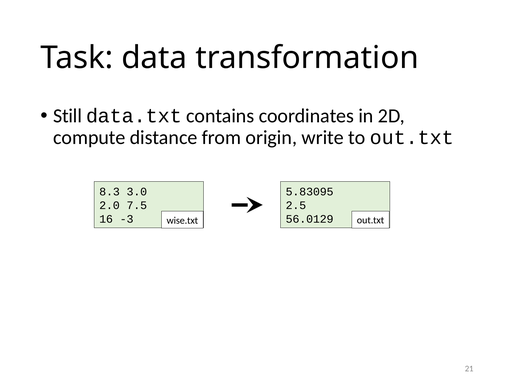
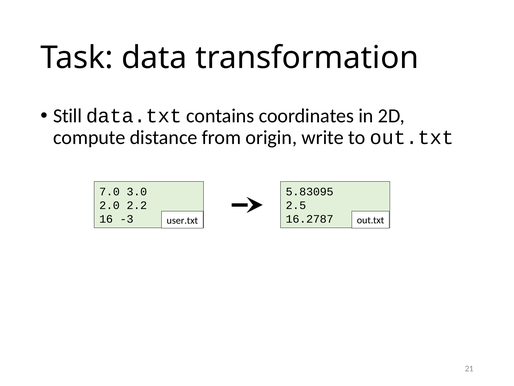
8.3: 8.3 -> 7.0 (110, 191)
7.5: 7.5 -> 2.2 (137, 205)
wise.txt: wise.txt -> user.txt (182, 220)
56.0129: 56.0129 -> 16.2787 (310, 219)
